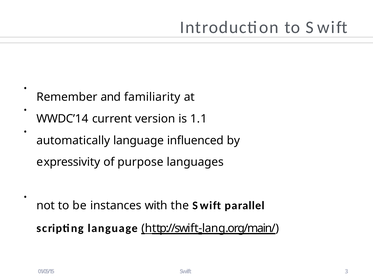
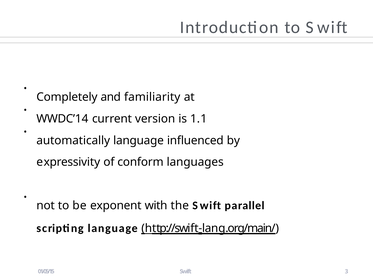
Remember: Remember -> Completely (67, 97)
purpose: purpose -> conform (140, 162)
instances: instances -> exponent (116, 205)
